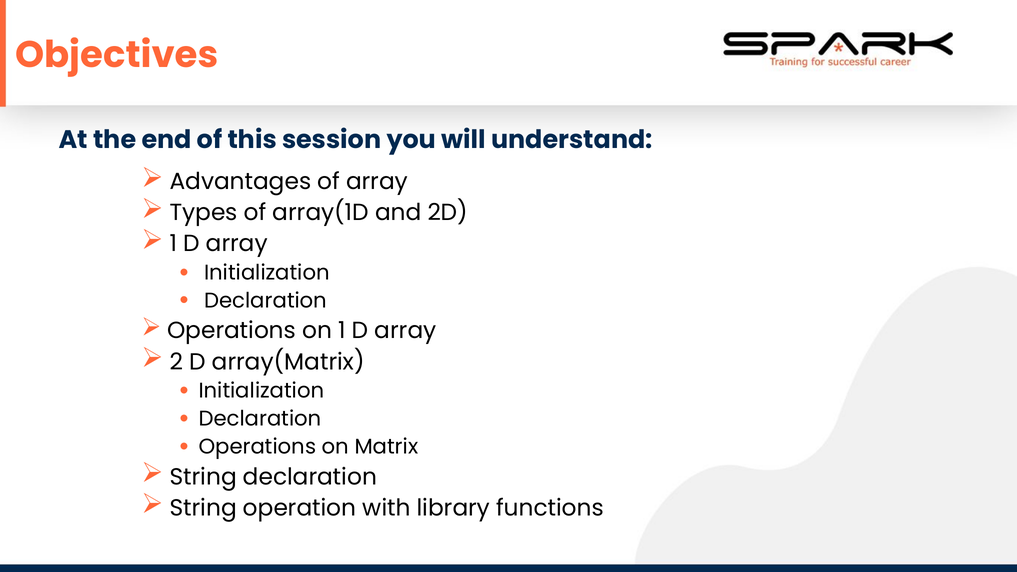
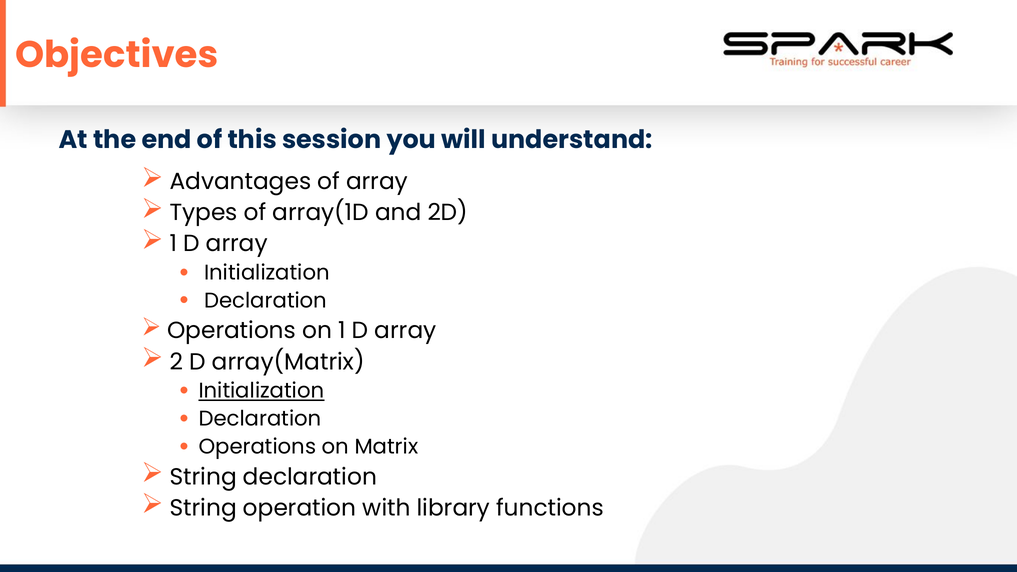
Initialization underline: none -> present (261, 391)
